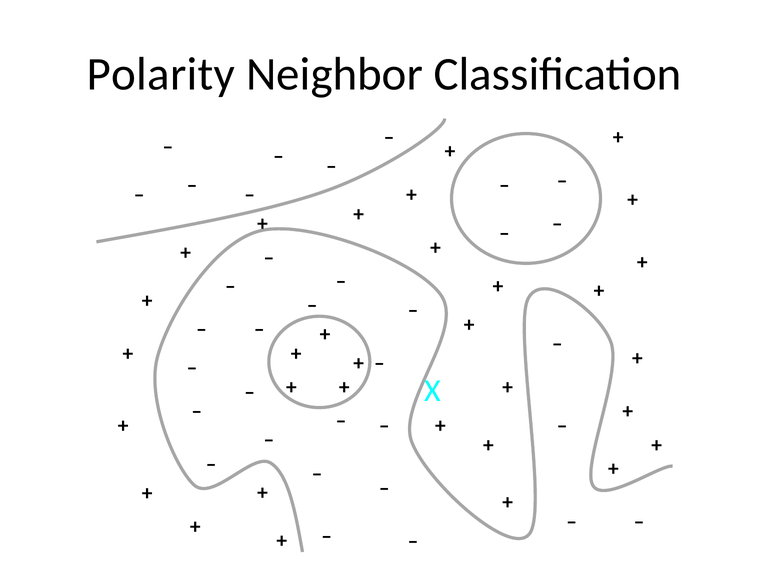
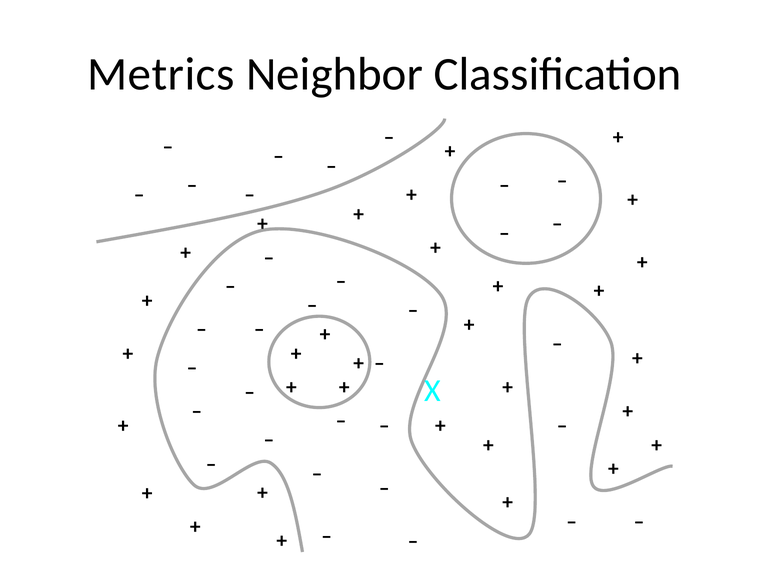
Polarity: Polarity -> Metrics (161, 74)
